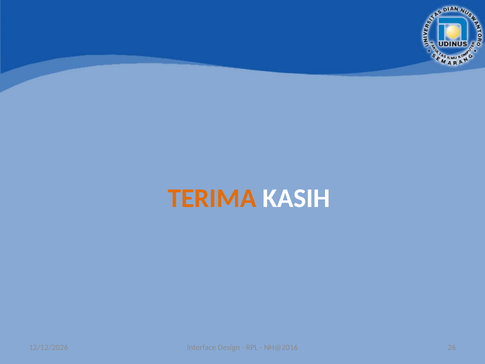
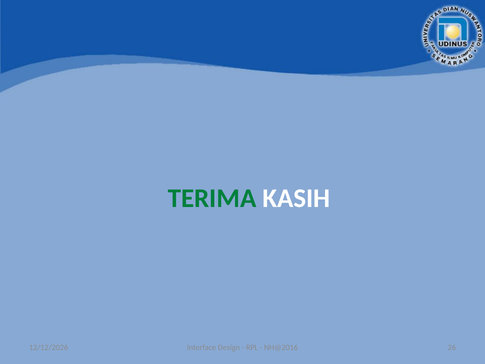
TERIMA colour: orange -> green (212, 198)
